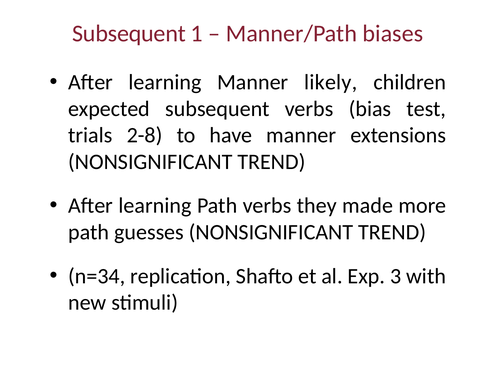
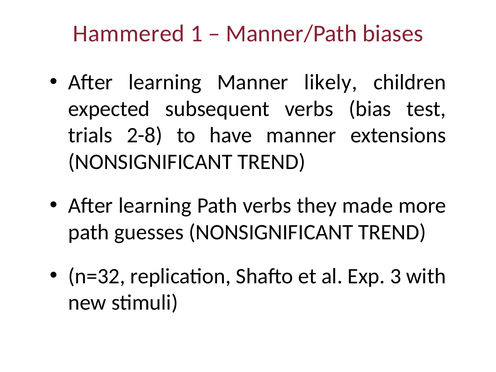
Subsequent: Subsequent -> Hammered (129, 34)
n=34: n=34 -> n=32 (97, 276)
